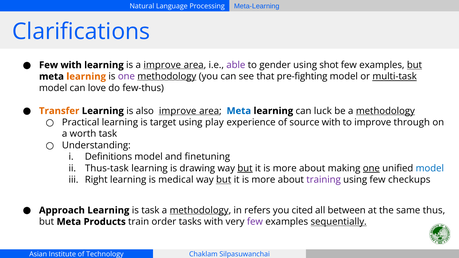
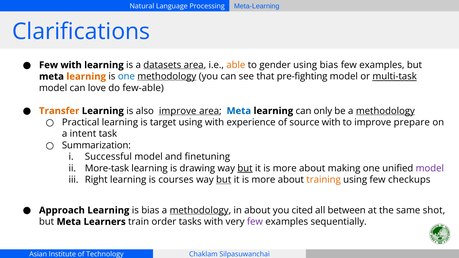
a improve: improve -> datasets (162, 65)
able colour: purple -> orange (236, 65)
using shot: shot -> bias (329, 65)
but underline: present -> none (414, 65)
one colour: purple -> blue (126, 77)
few-thus: few-thus -> few-able (143, 88)
luck: luck -> only (323, 111)
using play: play -> with (214, 122)
through: through -> prepare (412, 122)
worth: worth -> intent (83, 134)
Understanding: Understanding -> Summarization (96, 145)
Definitions: Definitions -> Successful (108, 157)
Thus-task: Thus-task -> More-task (107, 168)
one underline: present -> none (371, 168)
model colour: blue -> purple (430, 168)
medical: medical -> courses (176, 180)
training colour: purple -> orange (324, 180)
is task: task -> bias (150, 210)
in refers: refers -> about (257, 210)
thus: thus -> shot (434, 210)
Products: Products -> Learners (105, 222)
sequentially underline: present -> none (339, 222)
